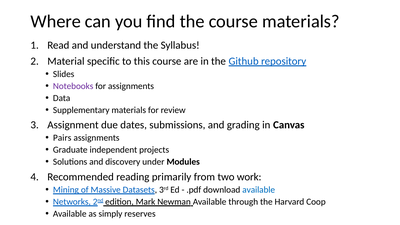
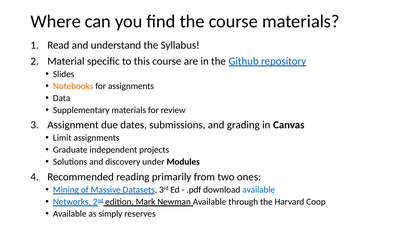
Notebooks colour: purple -> orange (73, 86)
Pairs: Pairs -> Limit (62, 138)
work: work -> ones (249, 177)
